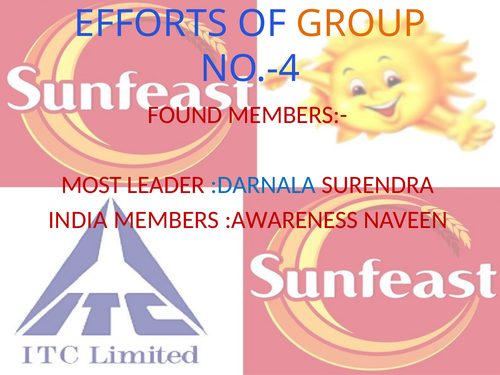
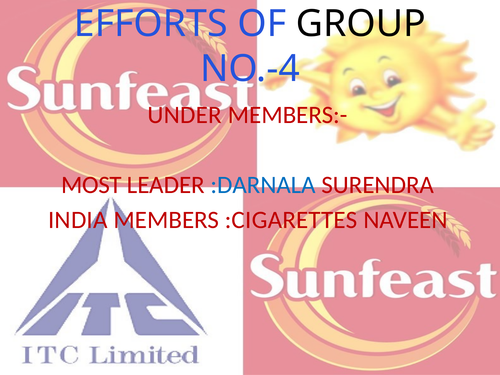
GROUP colour: orange -> black (361, 24)
FOUND: FOUND -> UNDER (185, 115)
:AWARENESS: :AWARENESS -> :CIGARETTES (291, 220)
